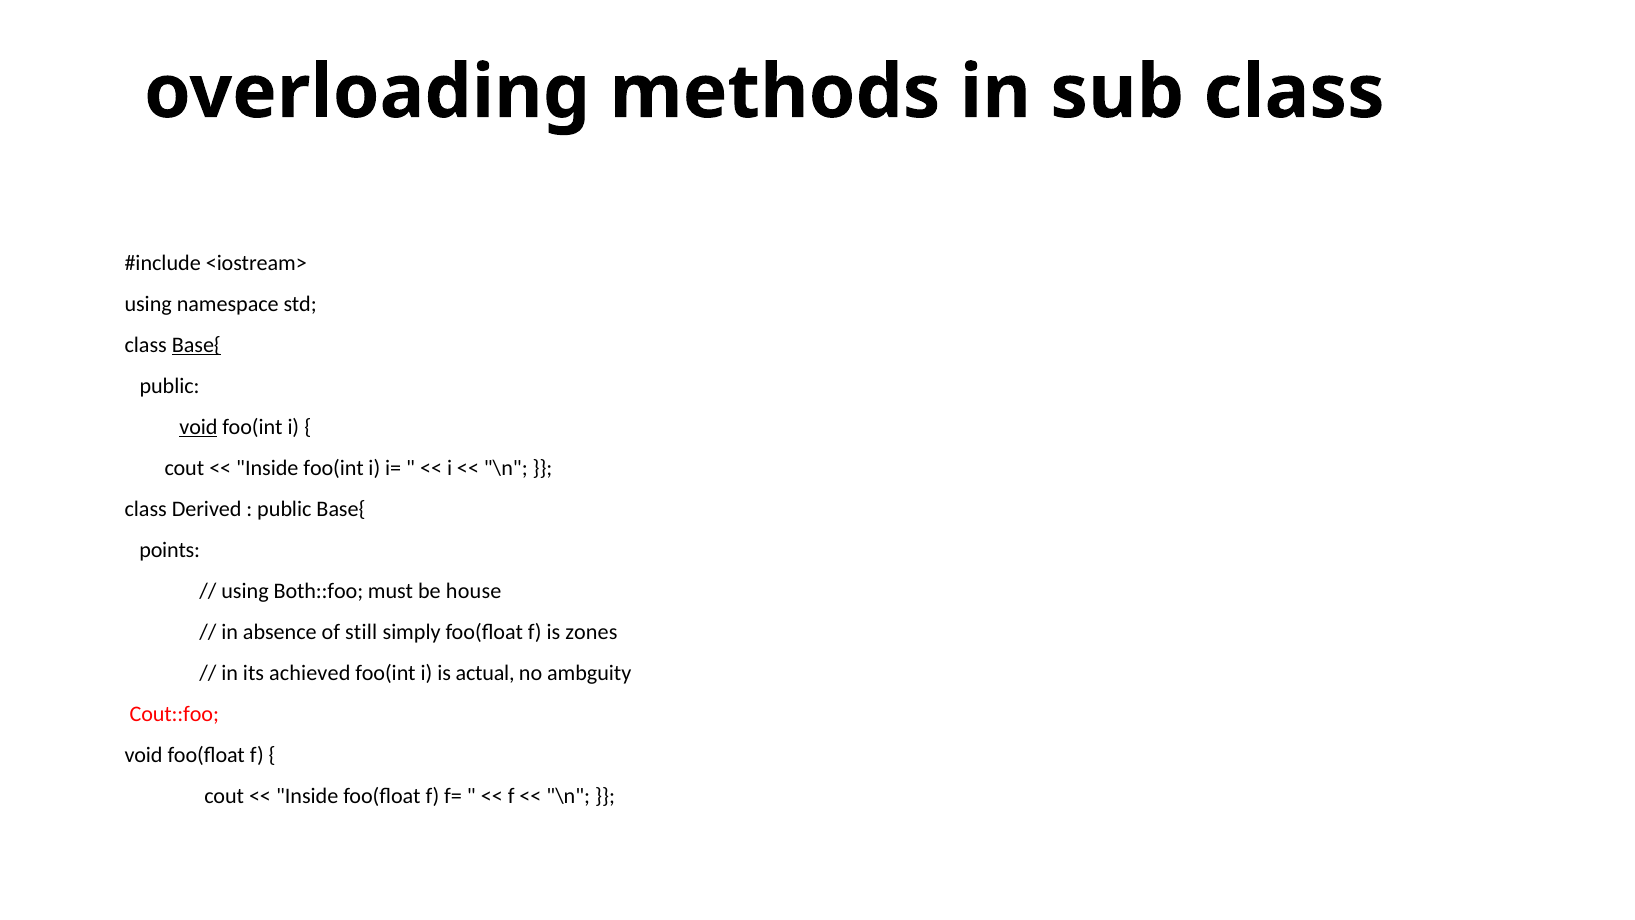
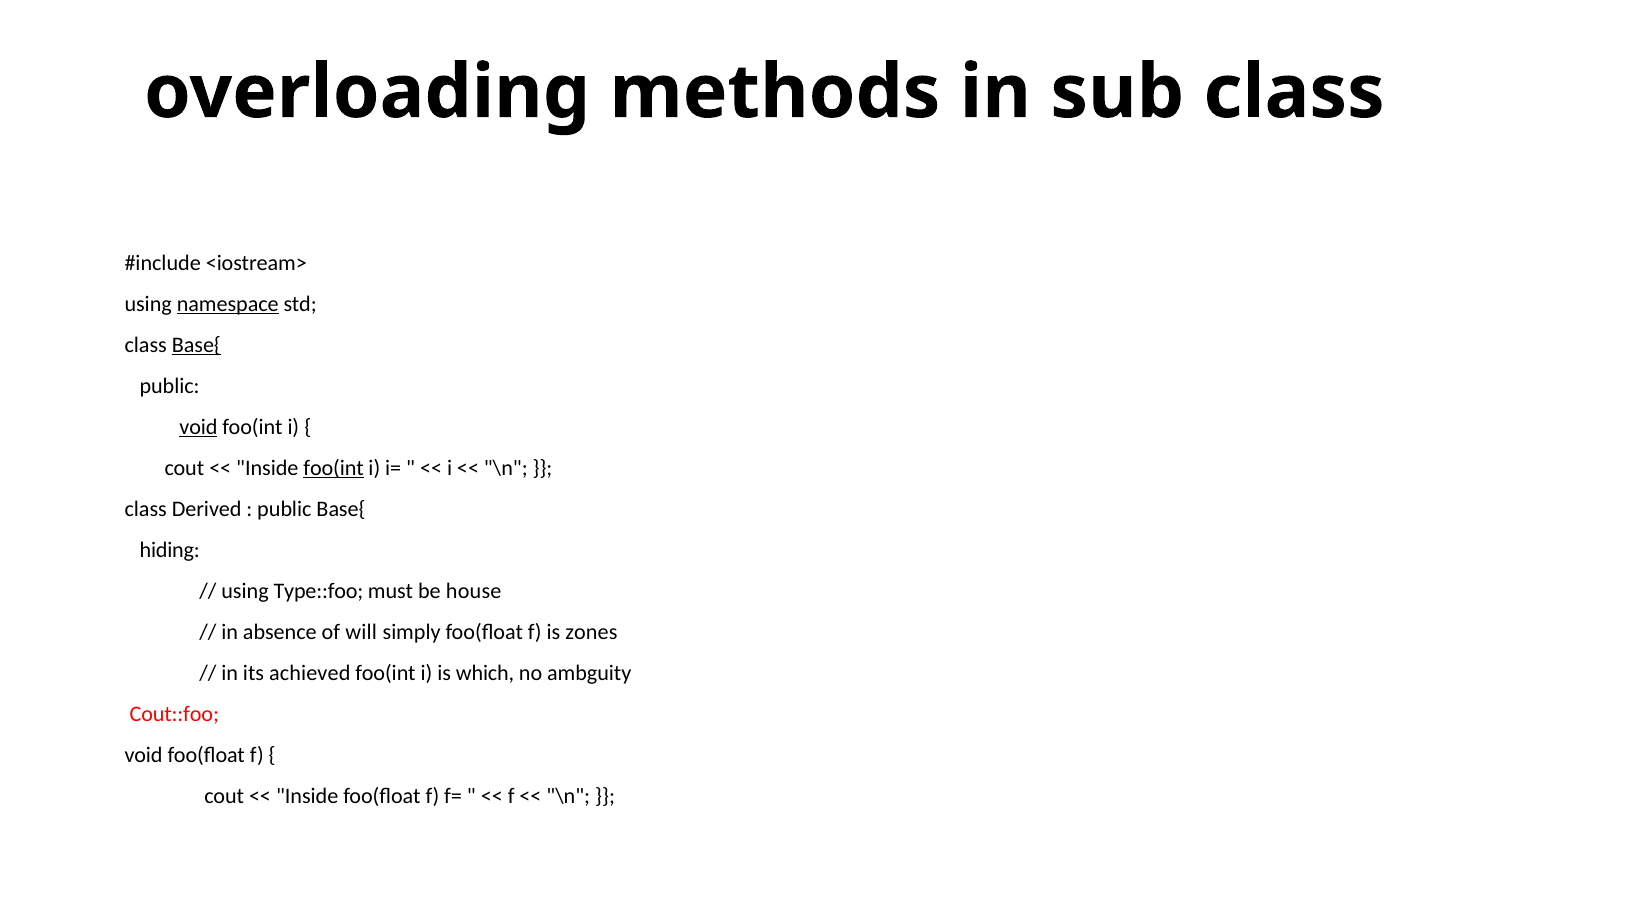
namespace underline: none -> present (228, 304)
foo(int underline: none -> present (334, 468)
points: points -> hiding (170, 550)
Both::foo: Both::foo -> Type::foo (318, 591)
still: still -> will (361, 632)
actual: actual -> which (485, 673)
